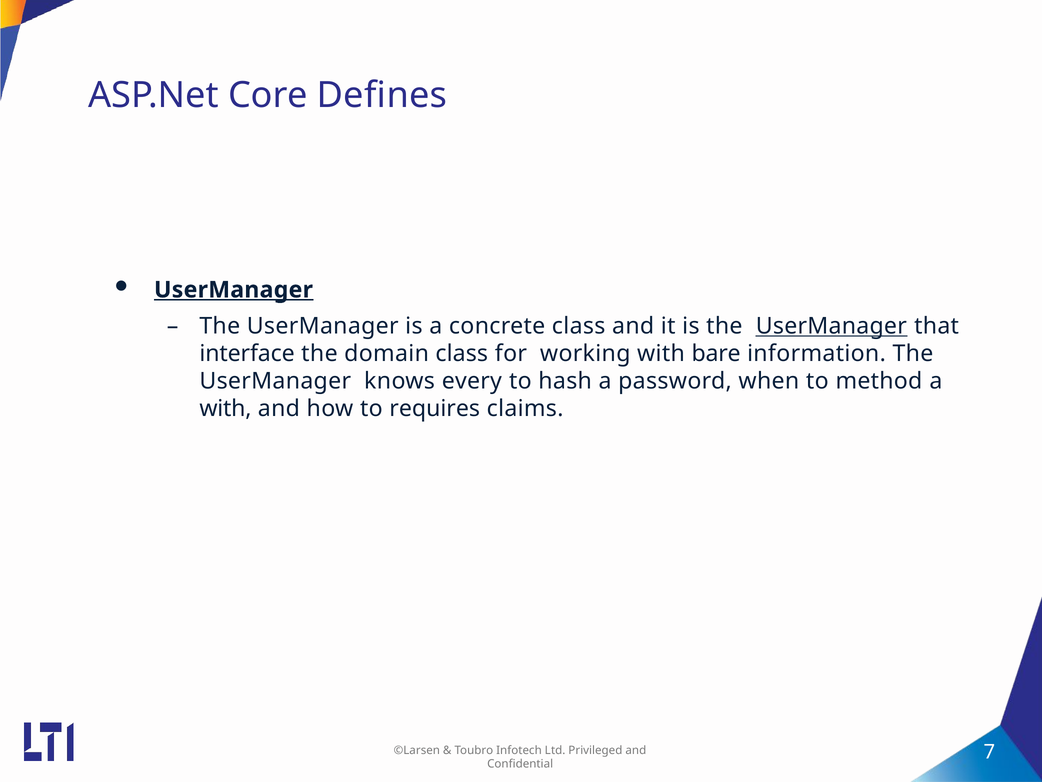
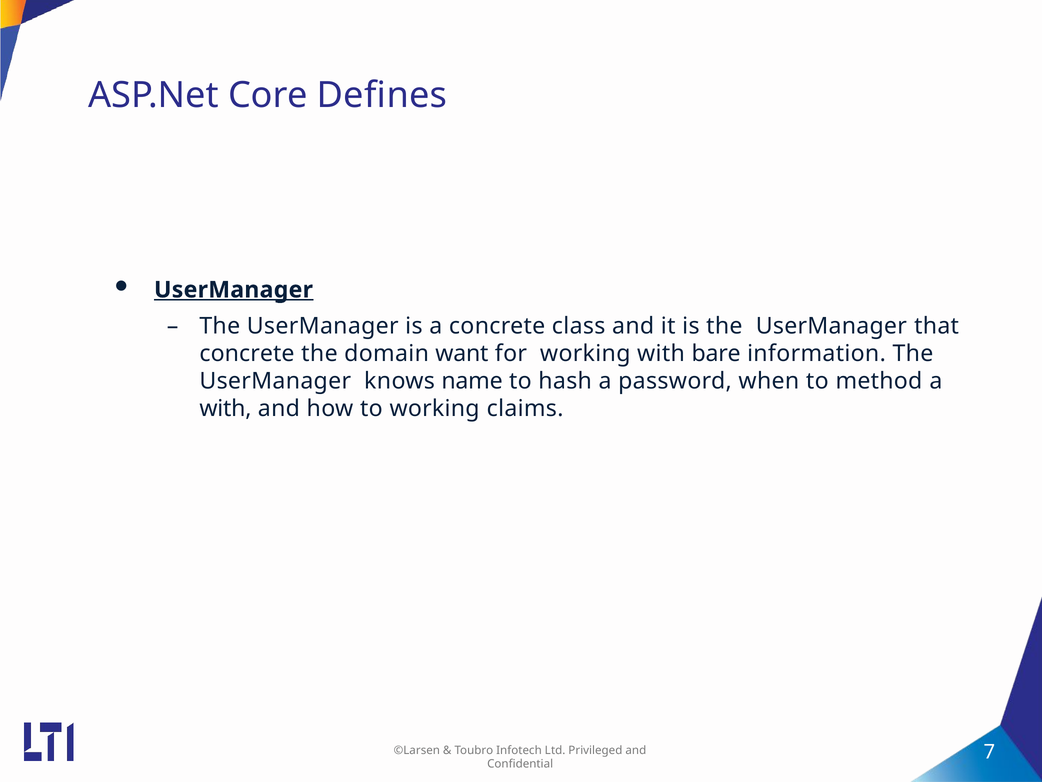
UserManager underline: present -> none (831, 326)
interface: interface -> concrete (247, 353)
domain class: class -> want (462, 353)
every: every -> name (472, 381)
to requires: requires -> working (435, 408)
